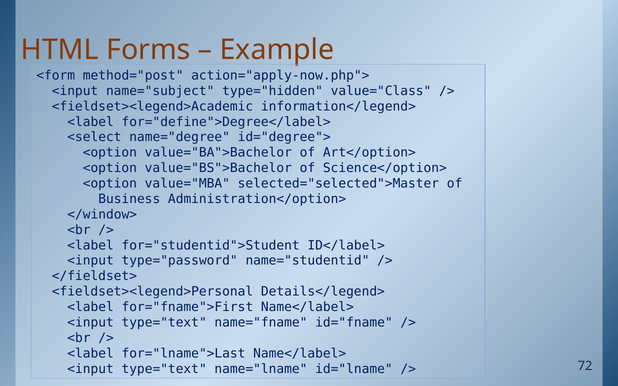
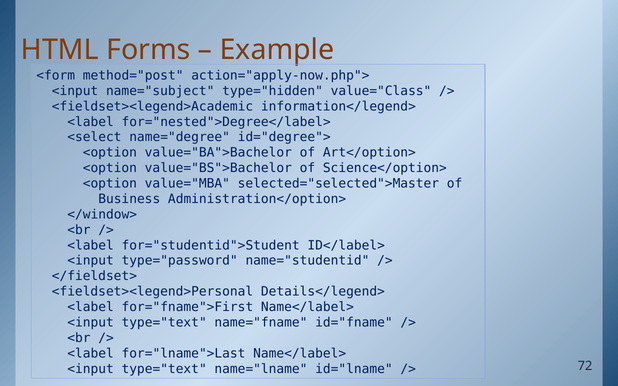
for="define">Degree</label>: for="define">Degree</label> -> for="nested">Degree</label> (226, 122)
